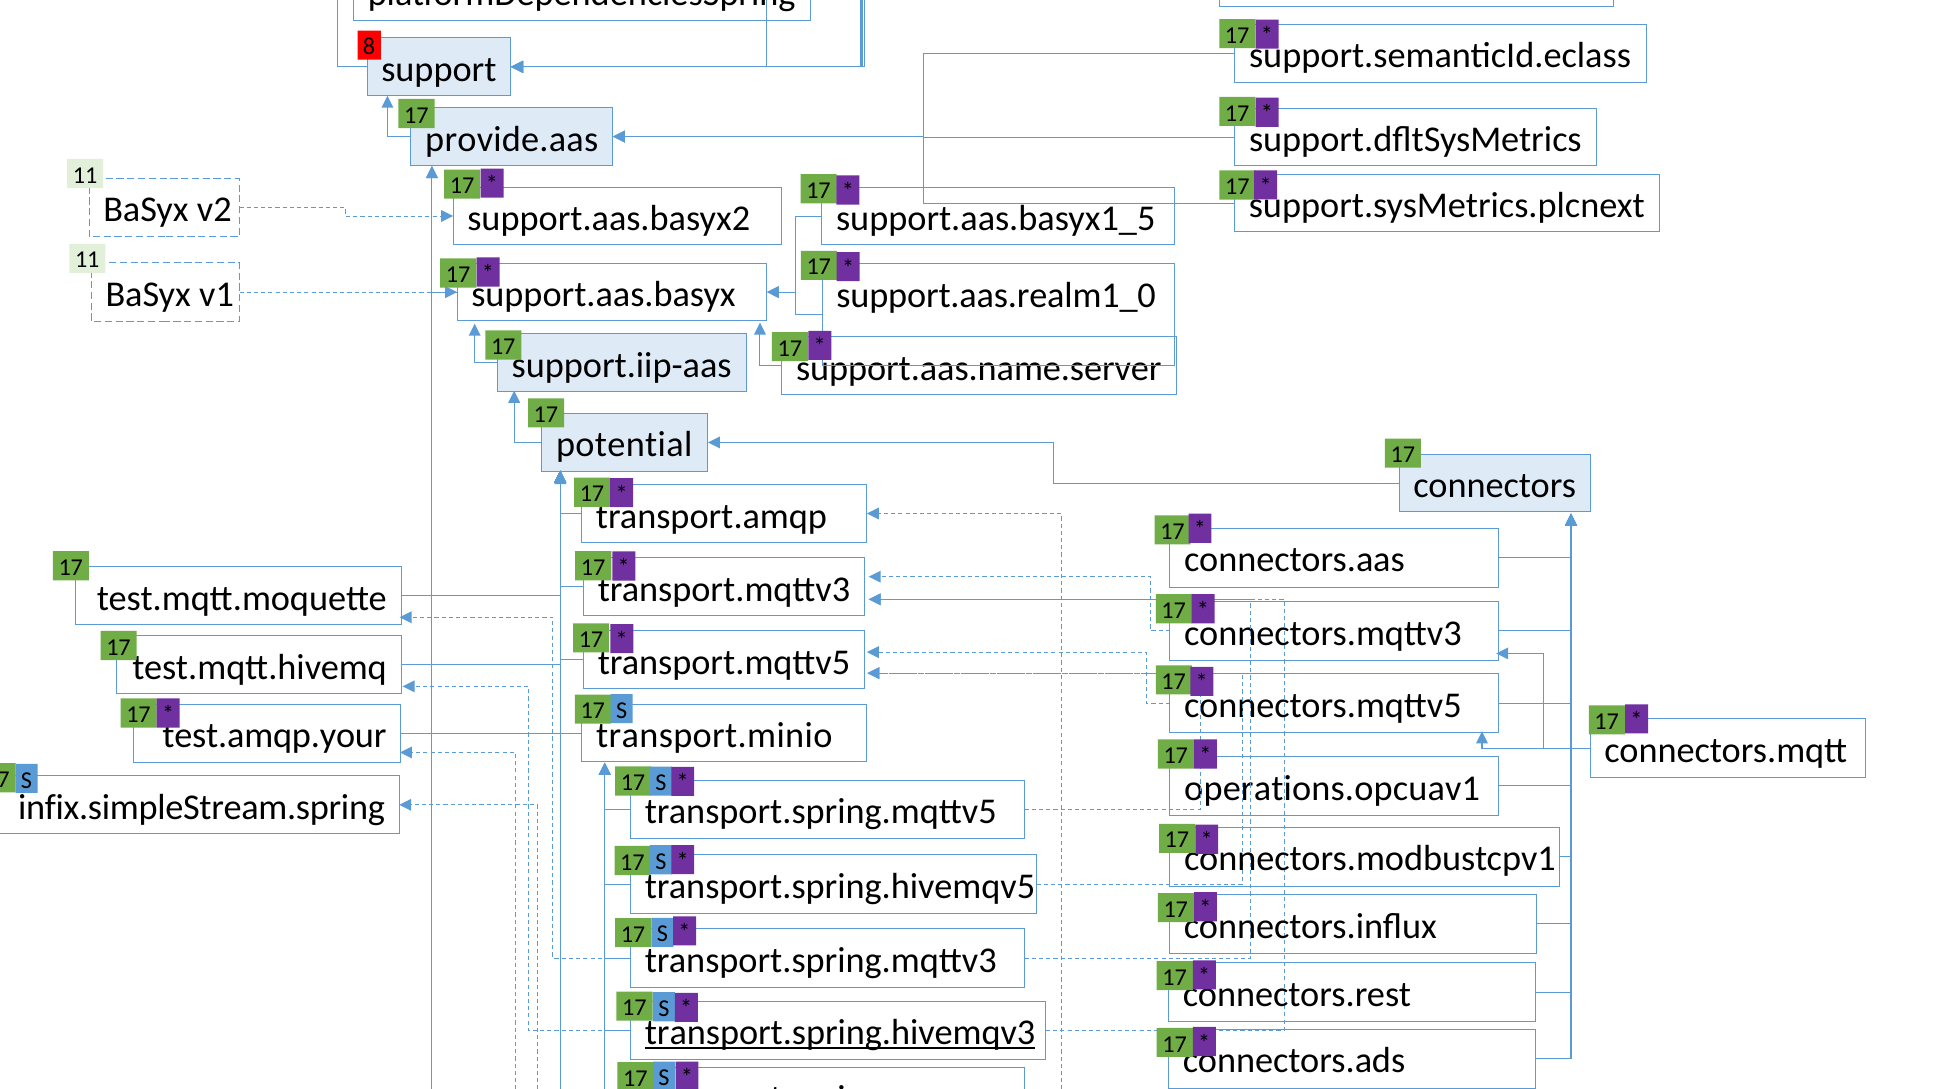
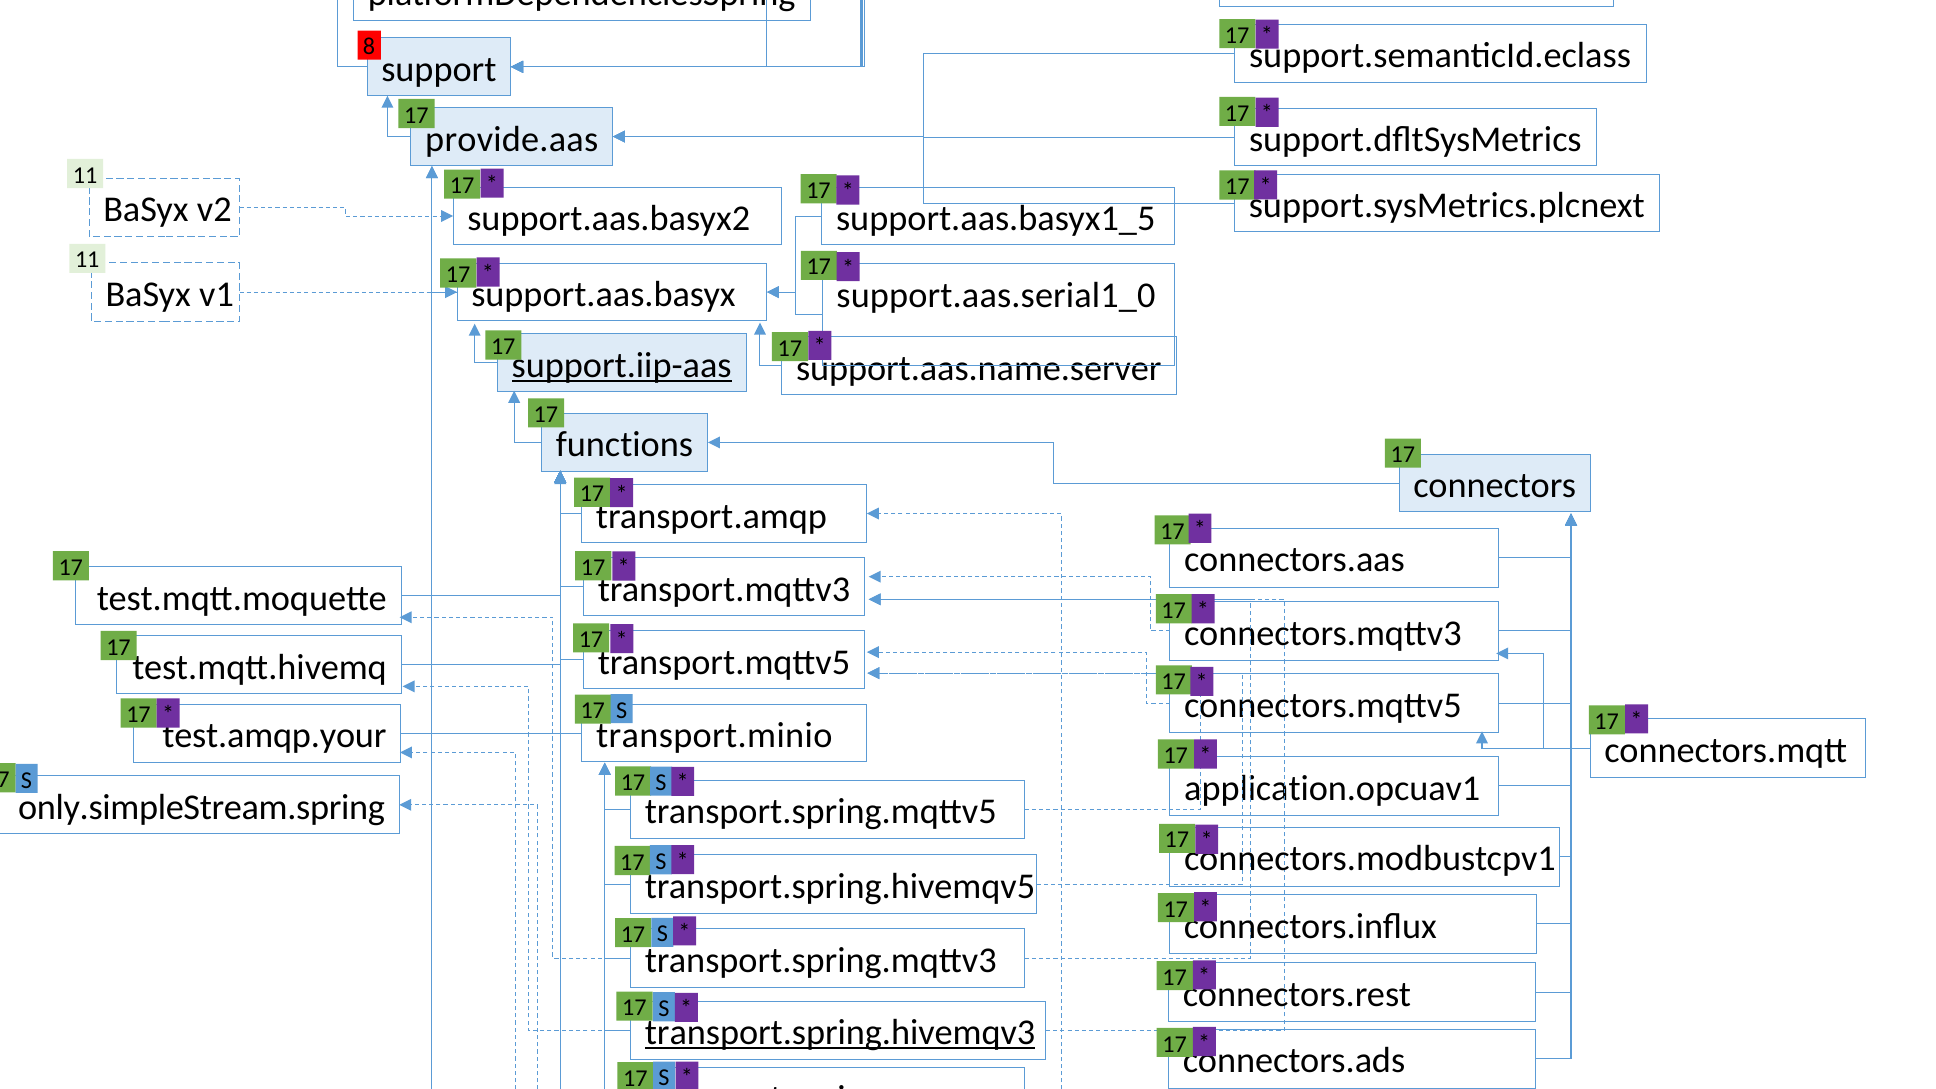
support.aas.realm1_0: support.aas.realm1_0 -> support.aas.serial1_0 (996, 295)
support.iip-aas underline: none -> present (622, 365)
potential: potential -> functions (624, 445)
operations.opcuav1: operations.opcuav1 -> application.opcuav1 (1332, 788)
infix.simpleStream.spring: infix.simpleStream.spring -> only.simpleStream.spring (201, 807)
